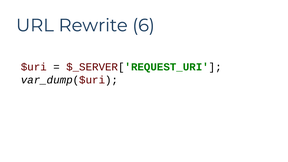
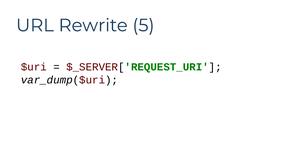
6: 6 -> 5 (143, 25)
